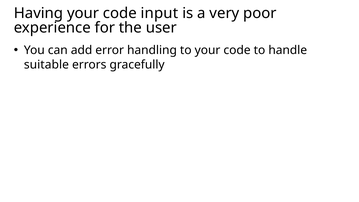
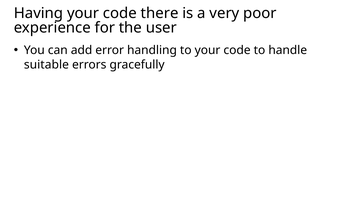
input: input -> there (160, 13)
